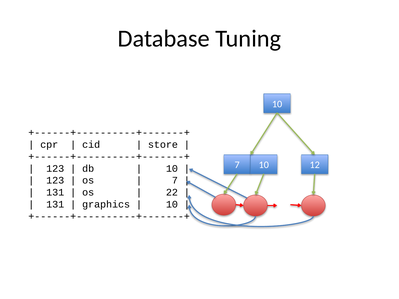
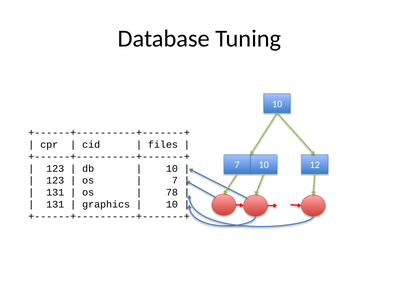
store: store -> files (163, 145)
22: 22 -> 78 (172, 193)
